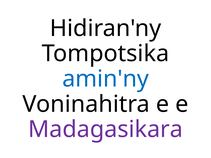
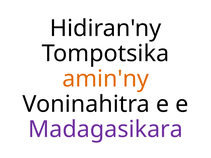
amin'ny colour: blue -> orange (106, 79)
